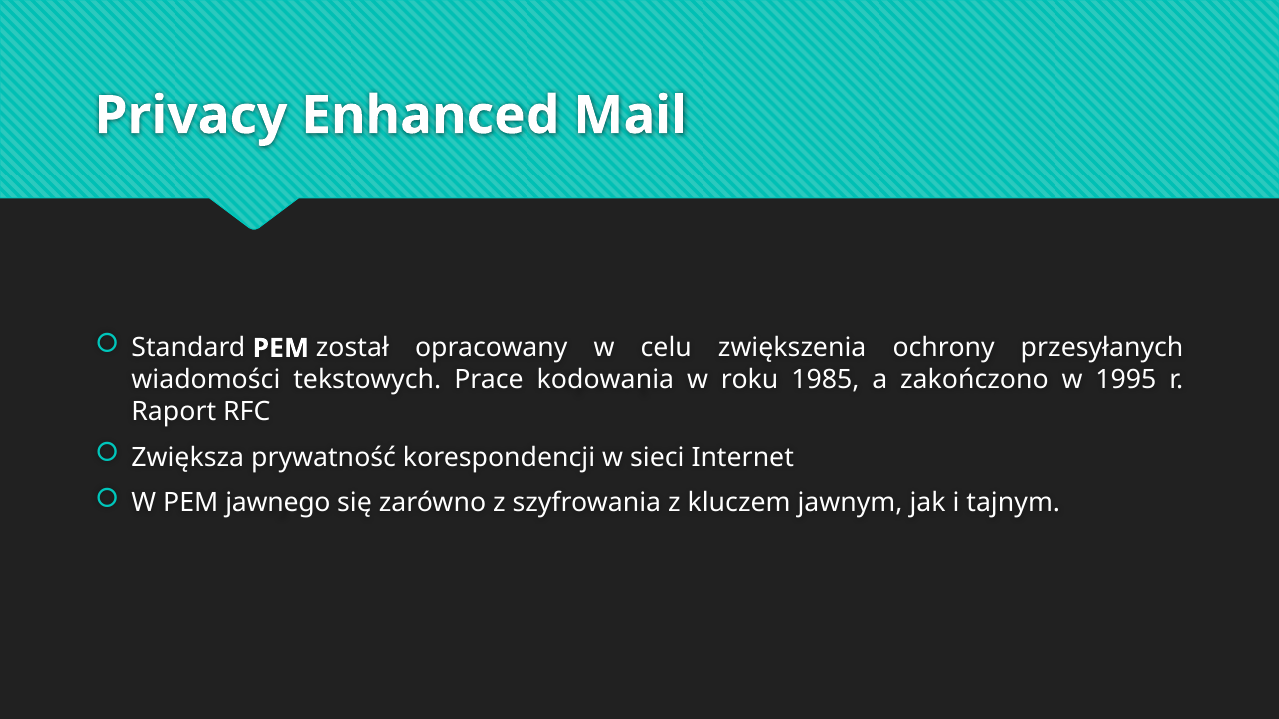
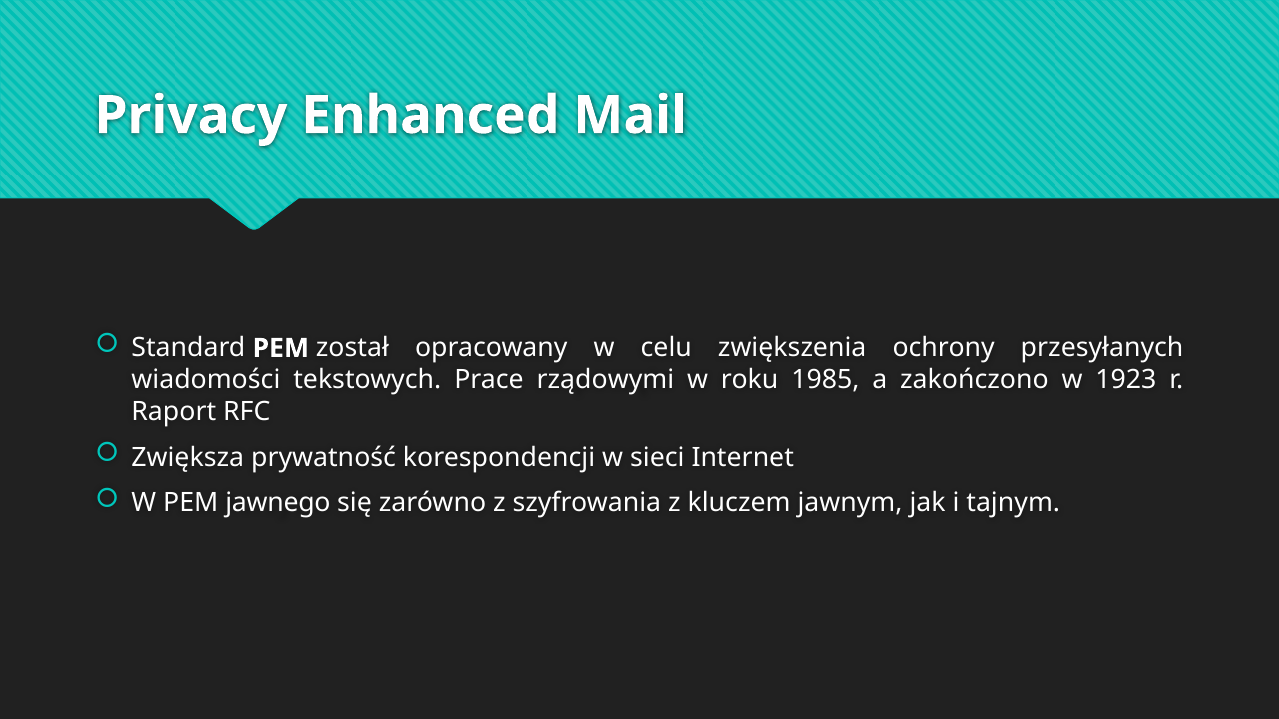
kodowania: kodowania -> rządowymi (605, 380)
1995: 1995 -> 1923 (1126, 380)
